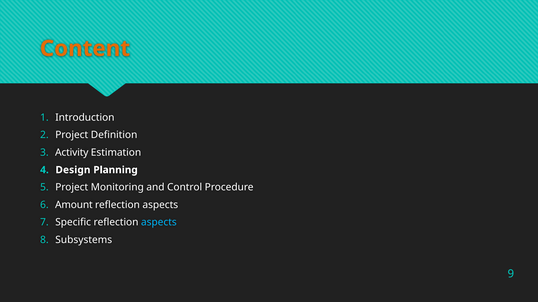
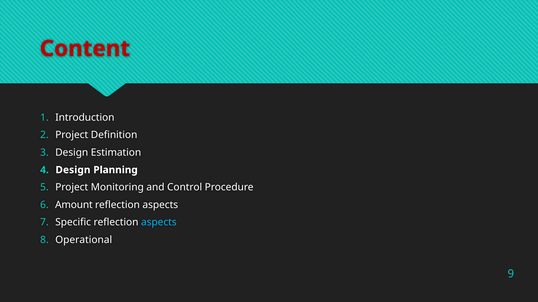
Content colour: orange -> red (85, 49)
Activity: Activity -> Design (72, 153)
Subsystems: Subsystems -> Operational (84, 240)
